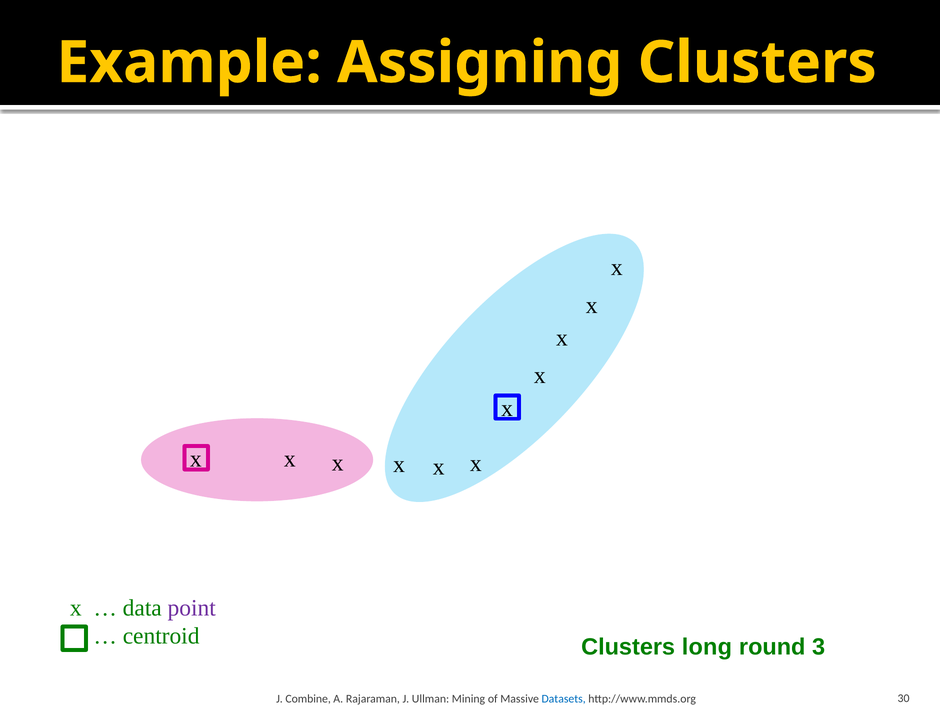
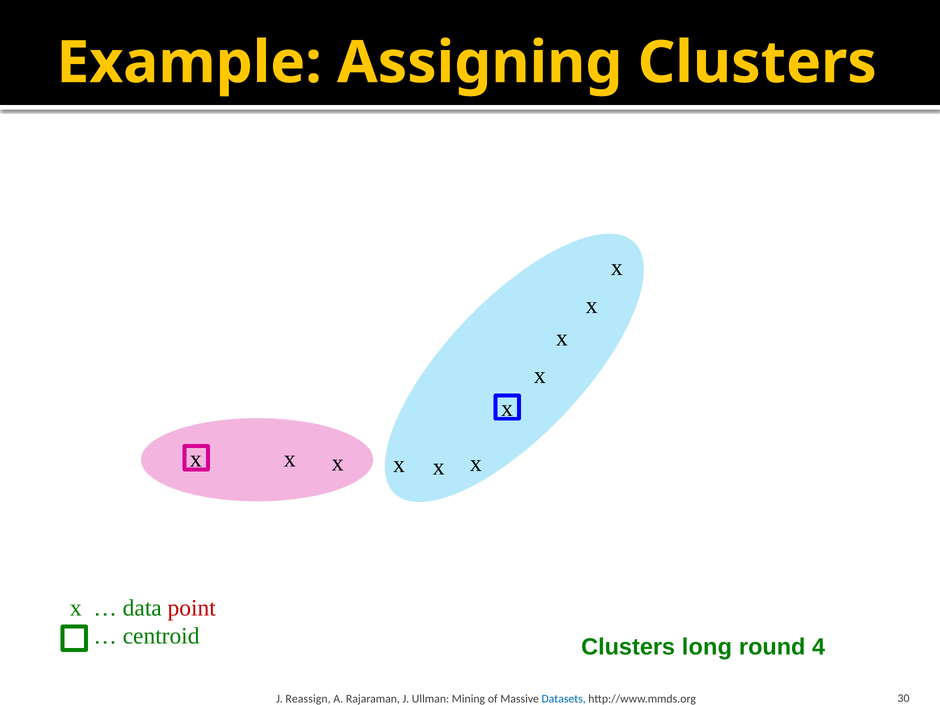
point colour: purple -> red (192, 608)
3: 3 -> 4 (819, 647)
Combine: Combine -> Reassign (308, 699)
